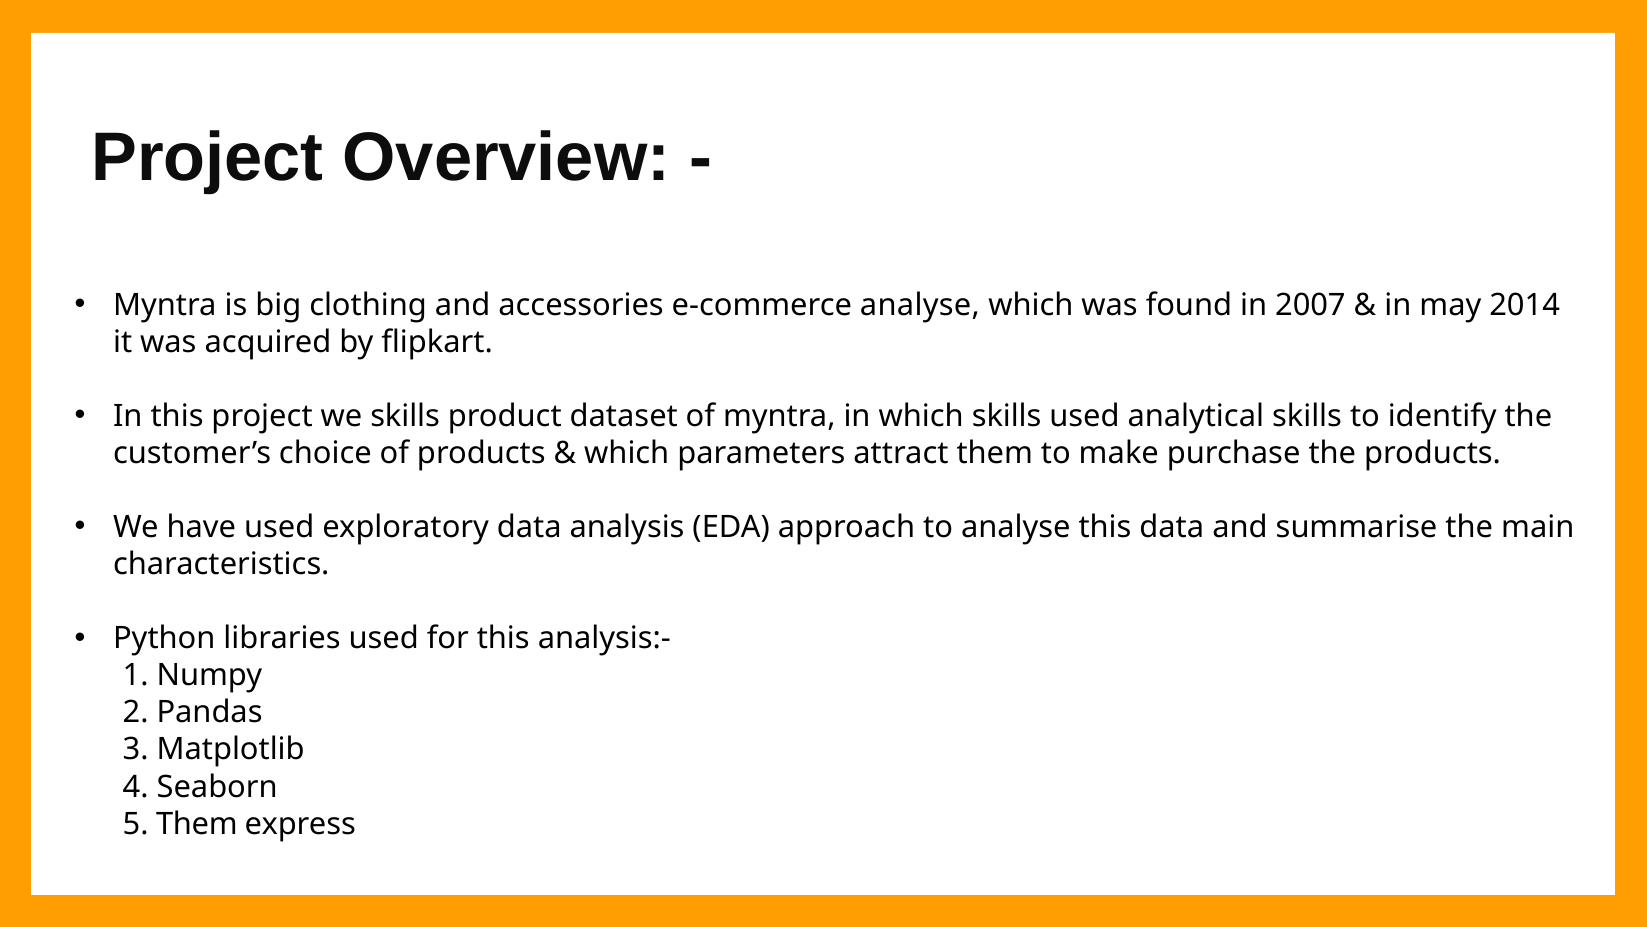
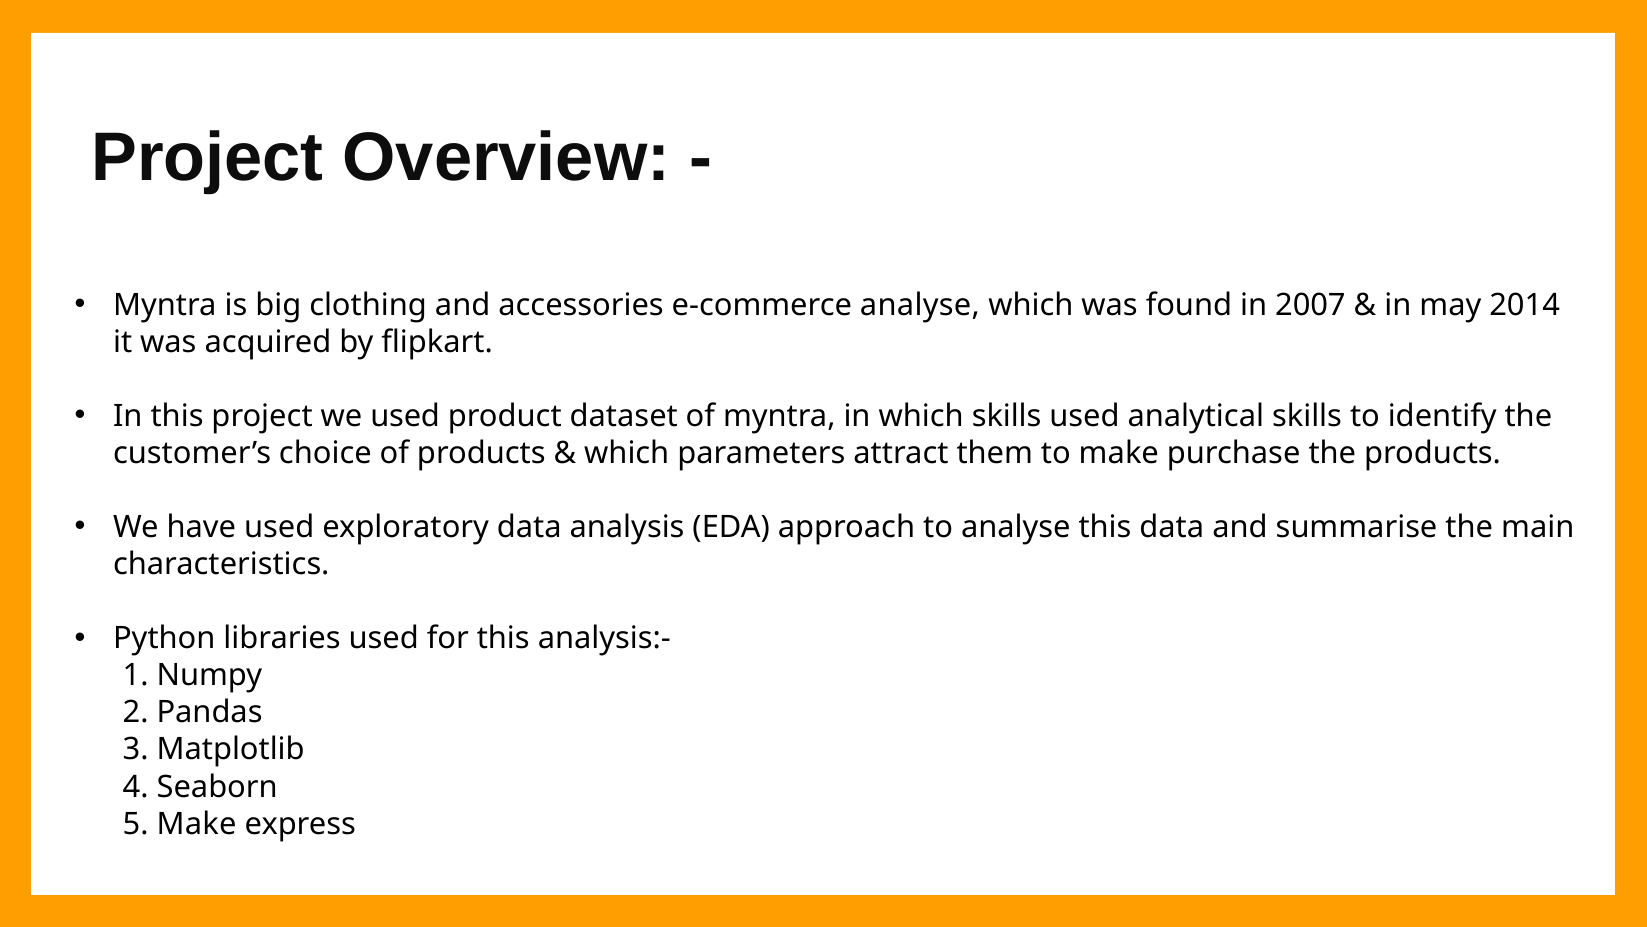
we skills: skills -> used (405, 416)
5 Them: Them -> Make (197, 823)
